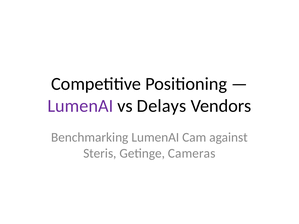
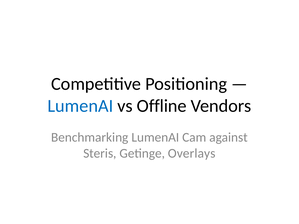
LumenAI colour: purple -> blue (80, 106)
Delays: Delays -> Offline (162, 106)
Cameras: Cameras -> Overlays (192, 153)
